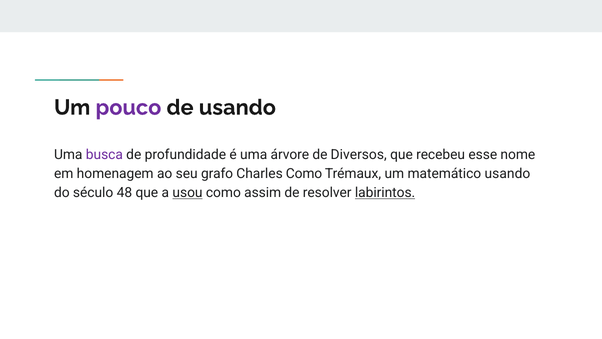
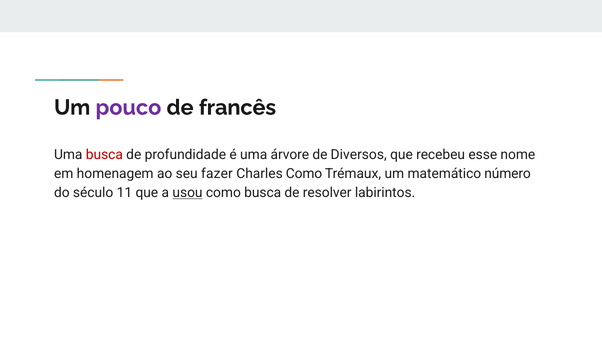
de usando: usando -> francês (237, 107)
busca colour: purple -> red (104, 155)
grafo: grafo -> fazer (217, 174)
matemático usando: usando -> número (508, 174)
48: 48 -> 11 (124, 193)
como assim: assim -> busca (263, 193)
labirintos underline: present -> none (385, 193)
